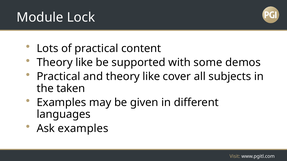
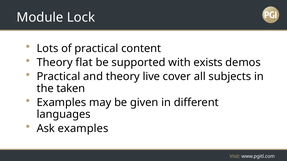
like: like -> flat (84, 63)
some: some -> exists (208, 63)
and theory like: like -> live (151, 77)
